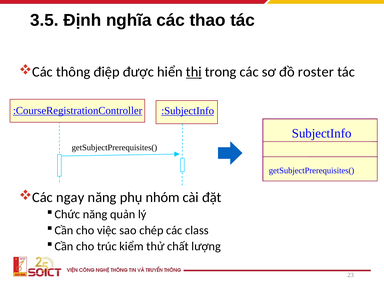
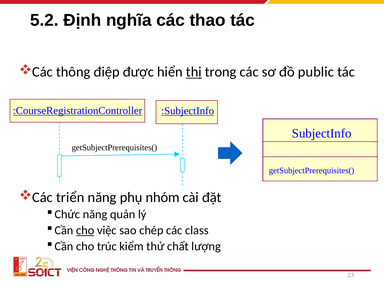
3.5: 3.5 -> 5.2 (44, 20)
roster: roster -> public (316, 72)
ngay: ngay -> triển (70, 197)
cho underline: none -> present (85, 230)
